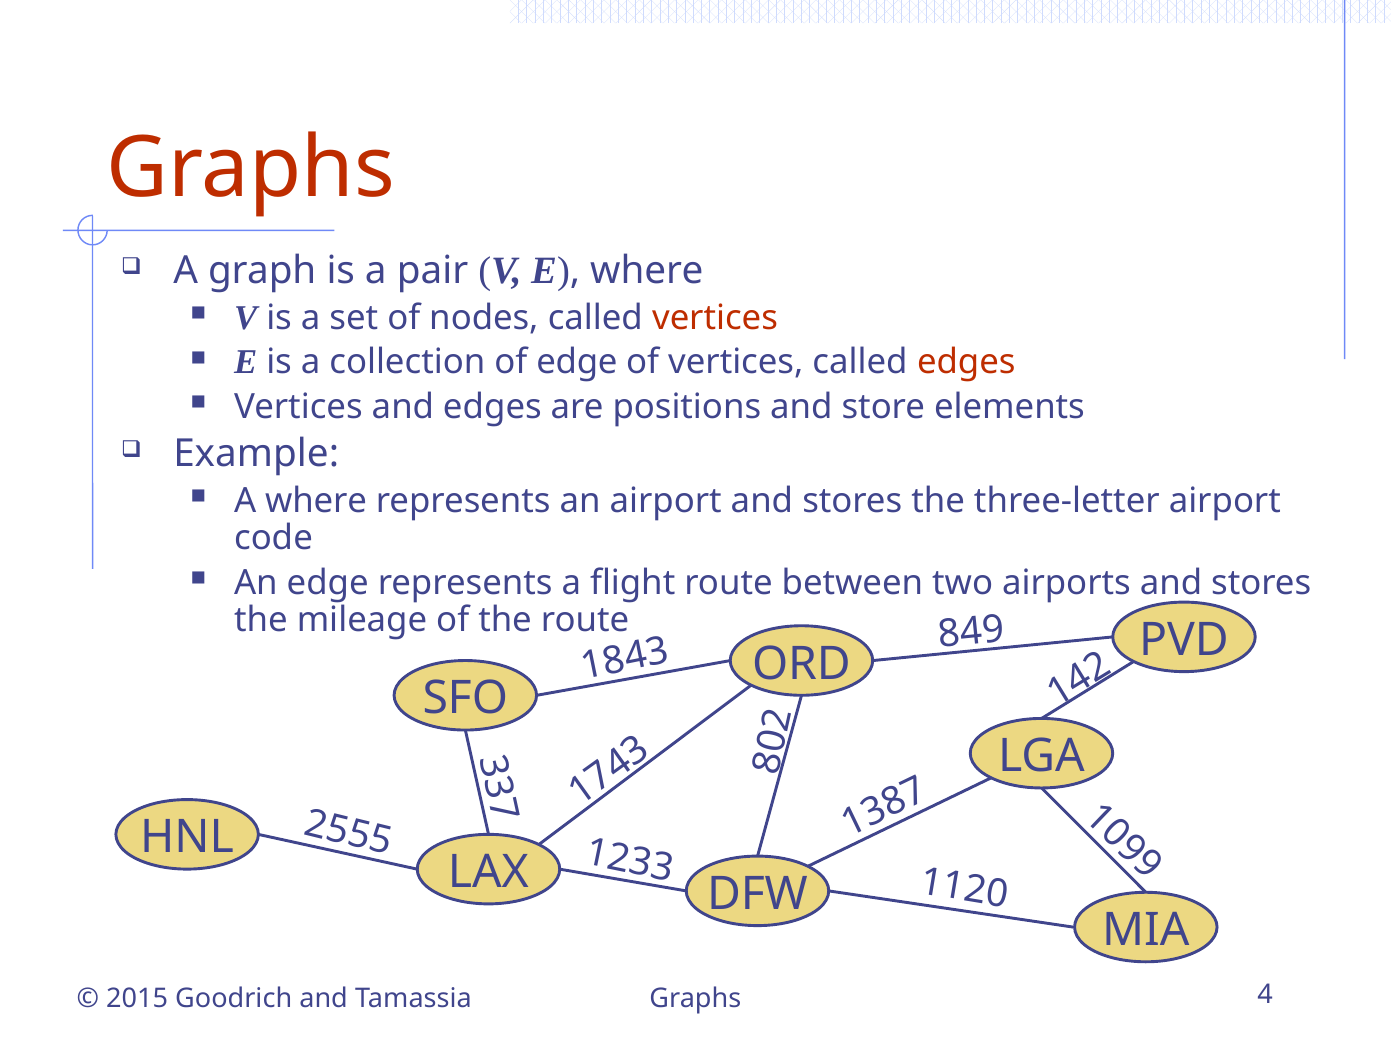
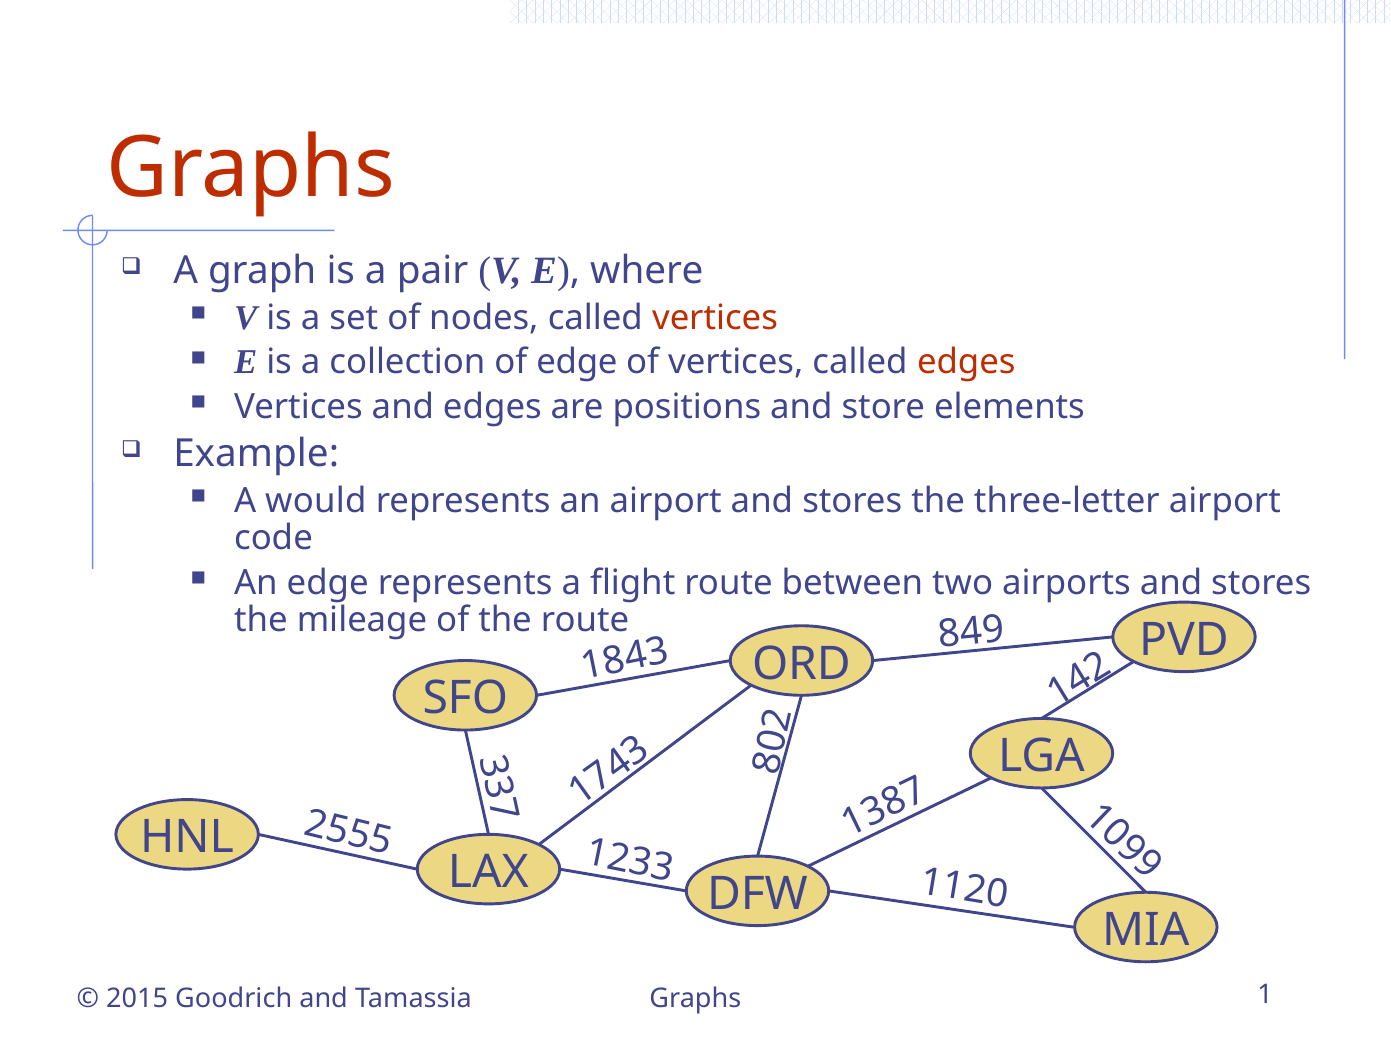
A where: where -> would (316, 501)
Graphs 4: 4 -> 1 (1265, 994)
